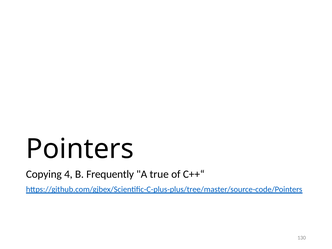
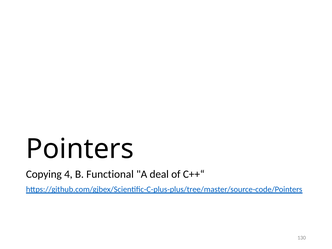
Frequently: Frequently -> Functional (110, 174)
true: true -> deal (159, 174)
